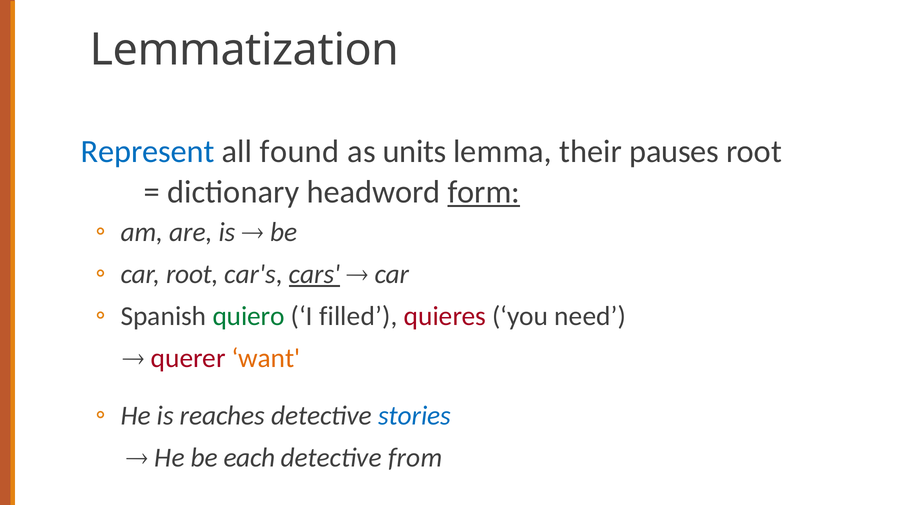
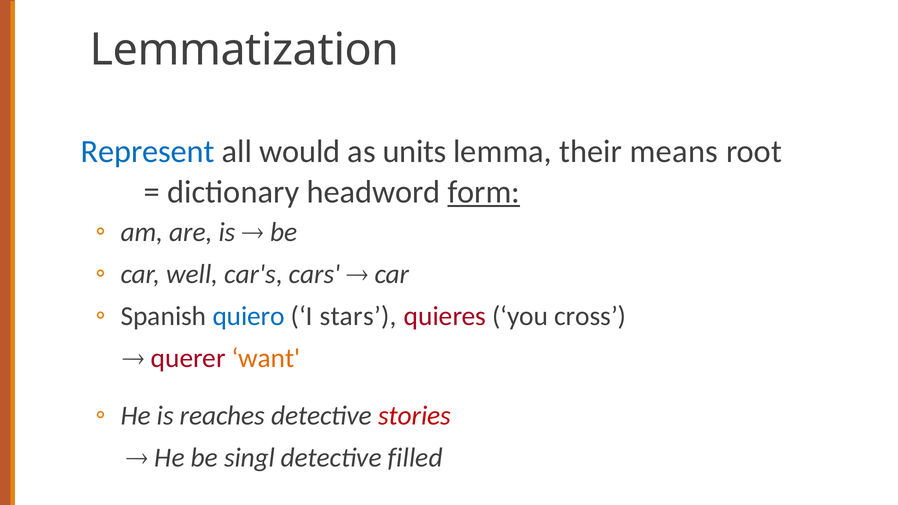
found: found -> would (300, 152)
pauses: pauses -> means (674, 152)
car root: root -> well (192, 274)
cars underline: present -> none (315, 274)
quiero colour: green -> blue (249, 316)
filled: filled -> stars (358, 316)
need: need -> cross (590, 316)
stories colour: blue -> red (415, 416)
each: each -> singl (249, 458)
from: from -> filled (415, 458)
